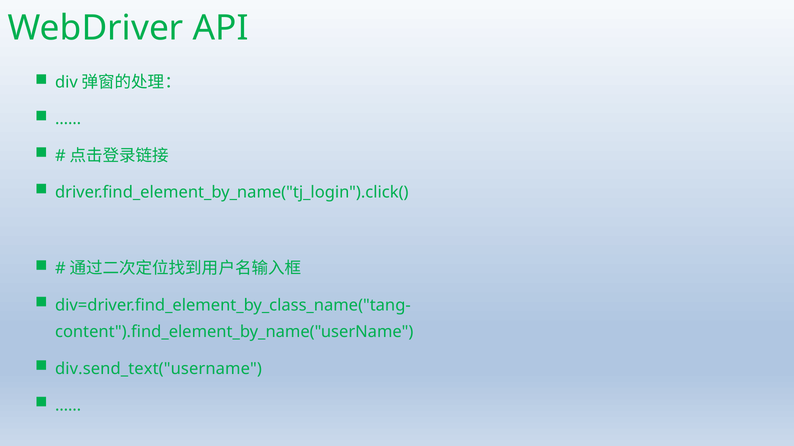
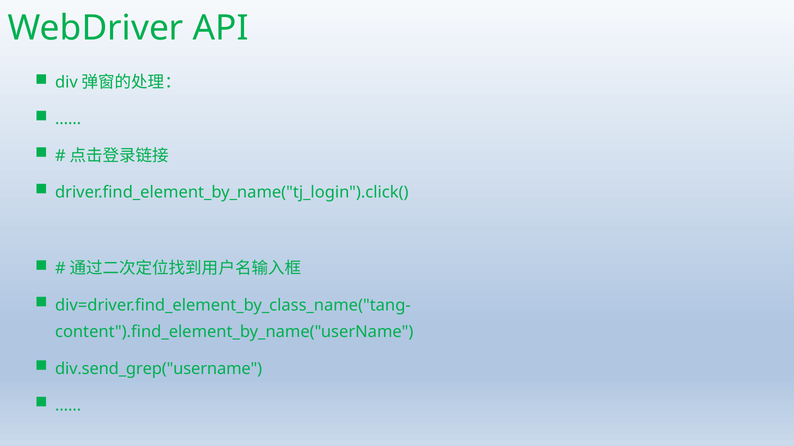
div.send_text("username: div.send_text("username -> div.send_grep("username (159, 369)
